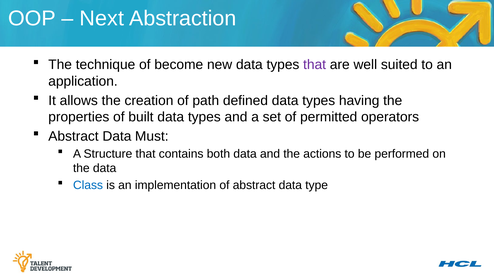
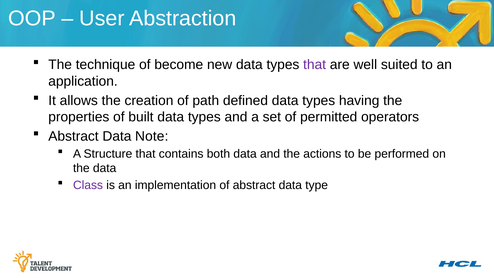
Next: Next -> User (102, 18)
Must: Must -> Note (152, 136)
Class colour: blue -> purple (88, 185)
